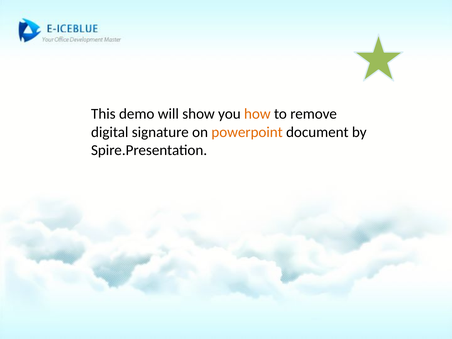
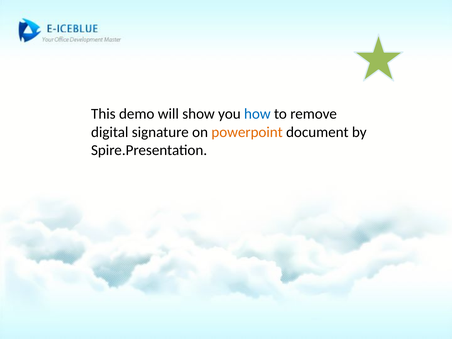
how colour: orange -> blue (257, 114)
